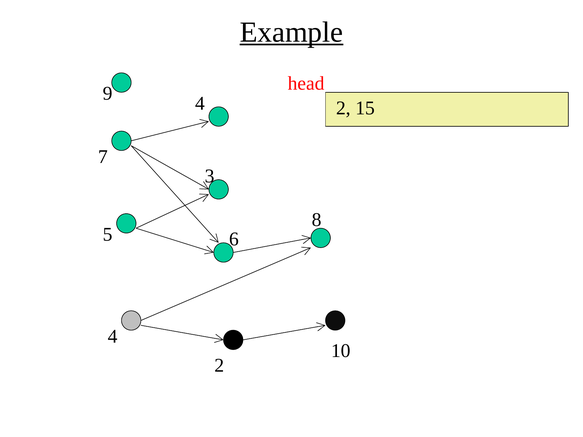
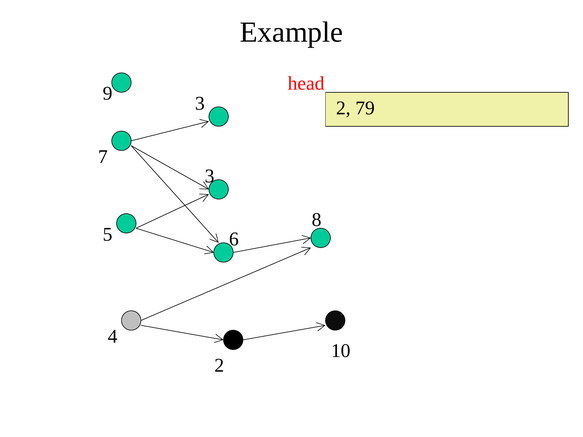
Example underline: present -> none (291, 32)
9 4: 4 -> 3 (200, 103)
15: 15 -> 79 (365, 108)
